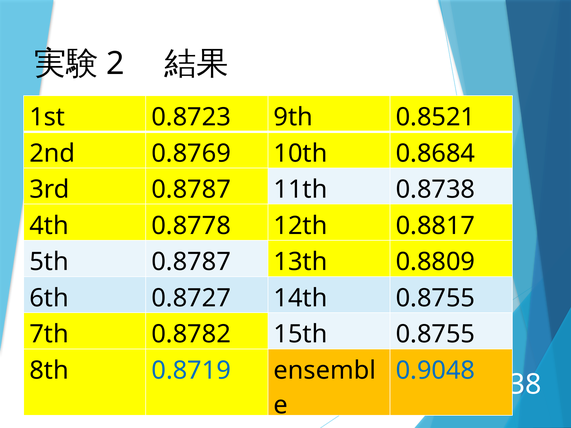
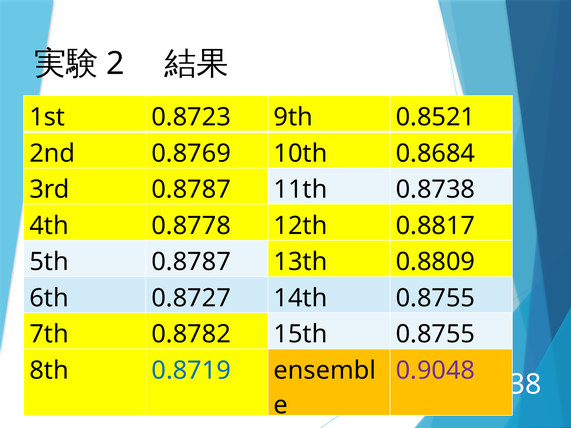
0.9048 colour: blue -> purple (435, 371)
